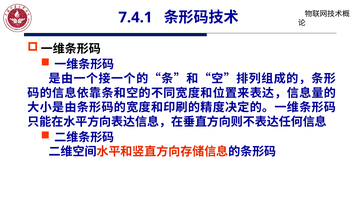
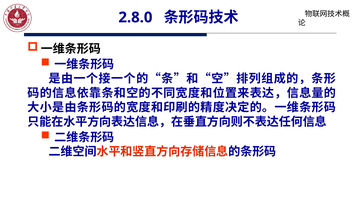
7.4.1: 7.4.1 -> 2.8.0 (135, 17)
